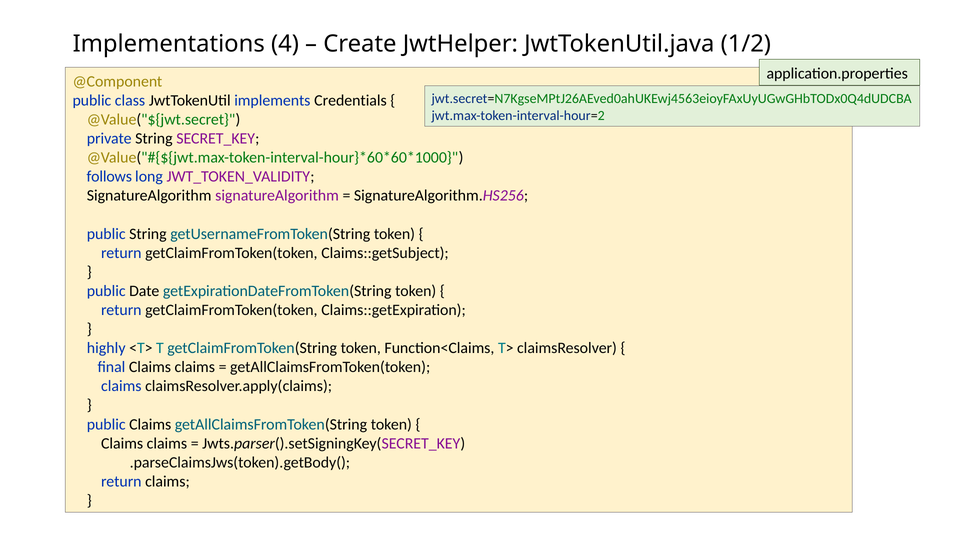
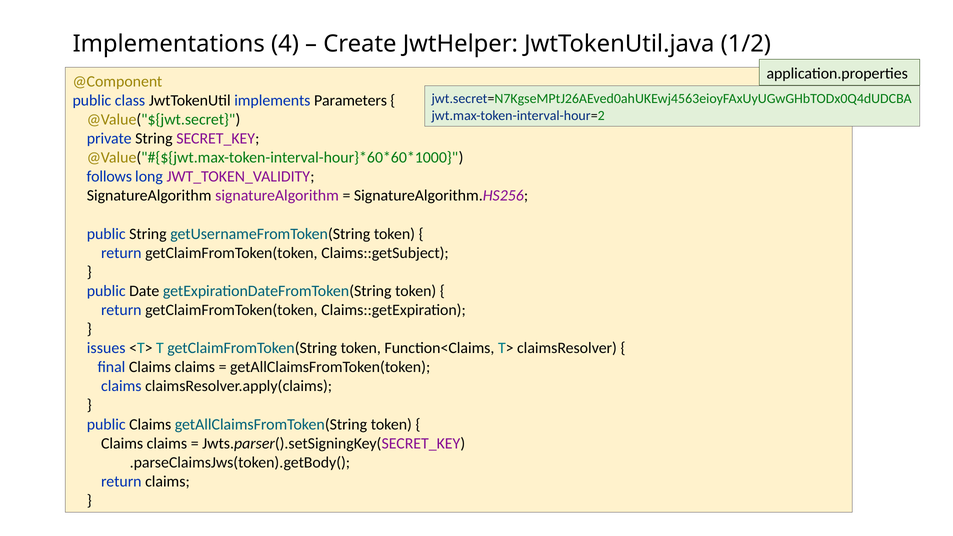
Credentials: Credentials -> Parameters (351, 100)
highly: highly -> issues (106, 348)
